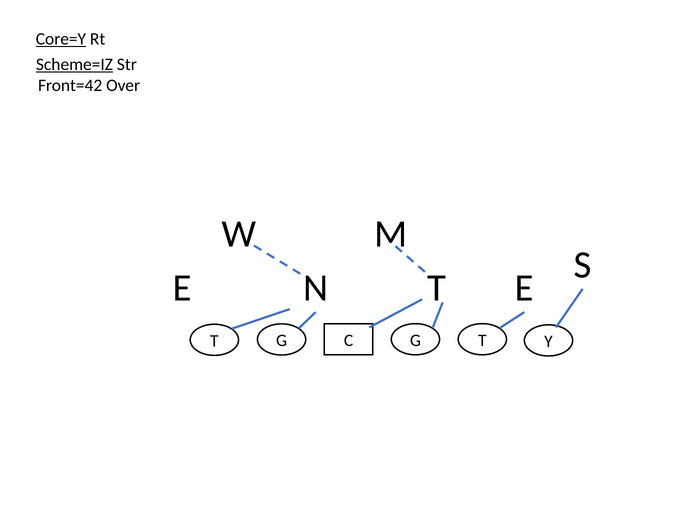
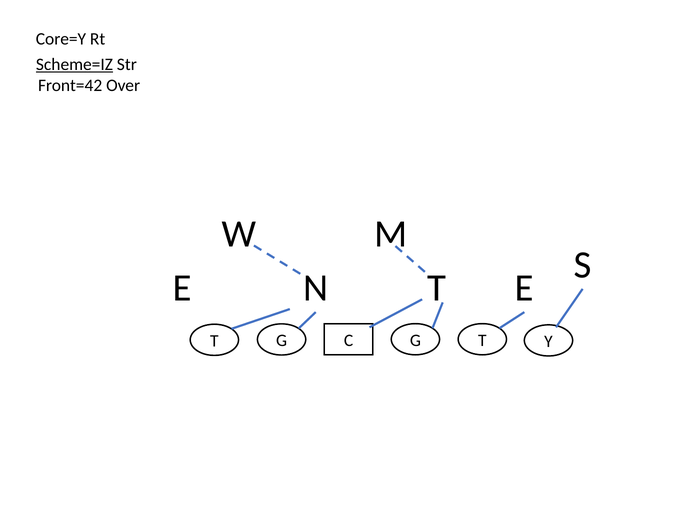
Core=Y underline: present -> none (61, 39)
